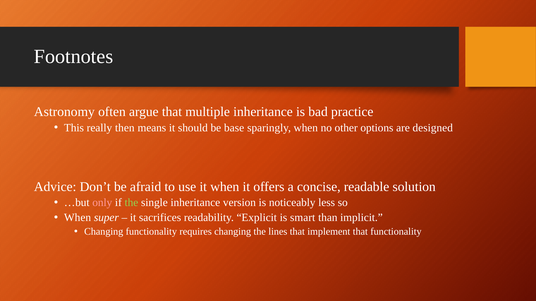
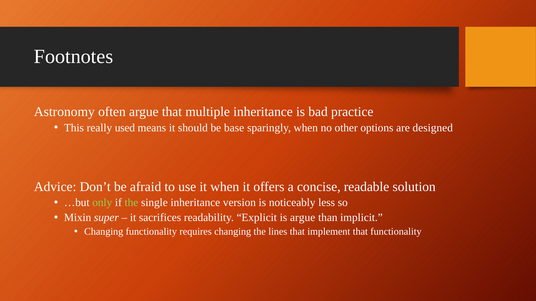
then: then -> used (125, 128)
only colour: pink -> light green (102, 203)
When: When -> Mixin (78, 218)
is smart: smart -> argue (303, 218)
